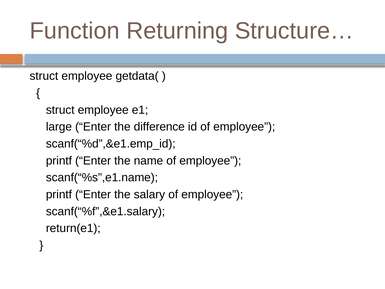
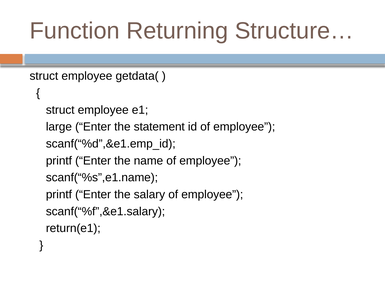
difference: difference -> statement (159, 127)
